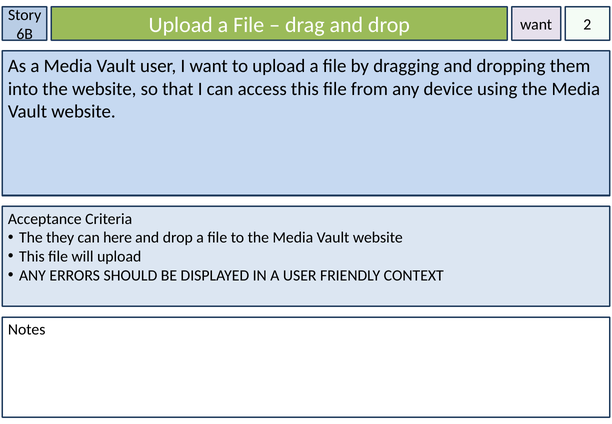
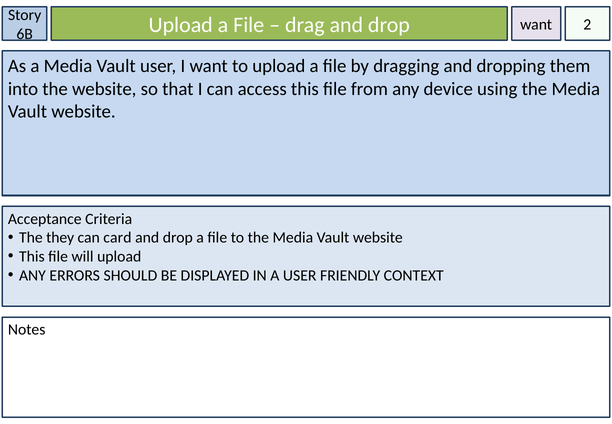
here: here -> card (117, 238)
